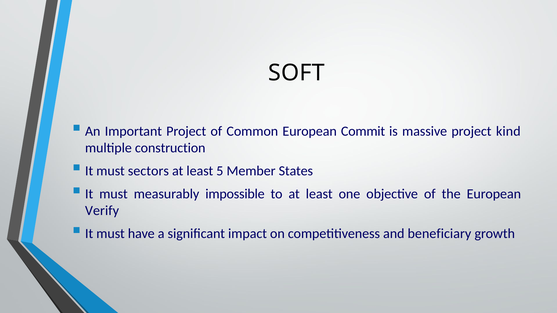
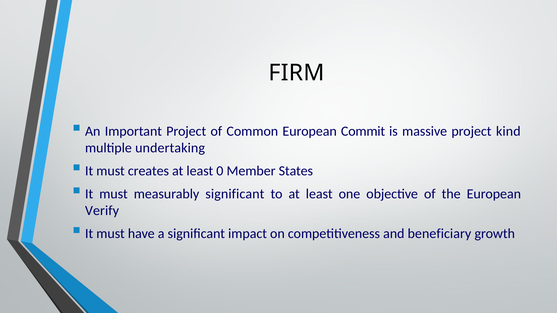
SOFT: SOFT -> FIRM (297, 73)
construction: construction -> undertaking (170, 148)
sectors: sectors -> creates (148, 171)
5: 5 -> 0 (220, 171)
measurably impossible: impossible -> significant (235, 194)
